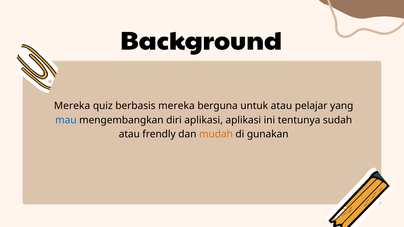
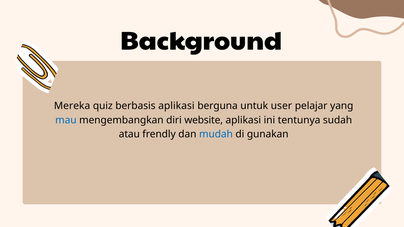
berbasis mereka: mereka -> aplikasi (176, 106)
untuk atau: atau -> user (281, 106)
diri aplikasi: aplikasi -> website (204, 120)
mudah colour: orange -> blue (216, 134)
